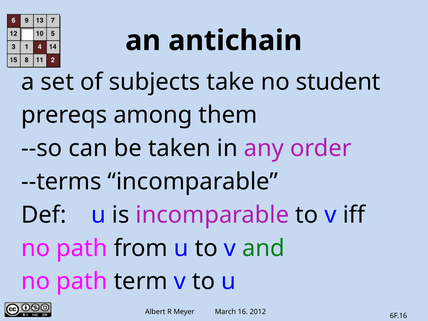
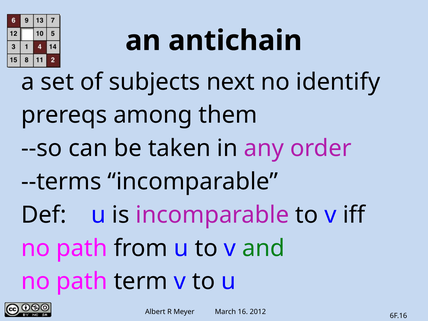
take: take -> next (231, 82)
student: student -> identify (338, 82)
